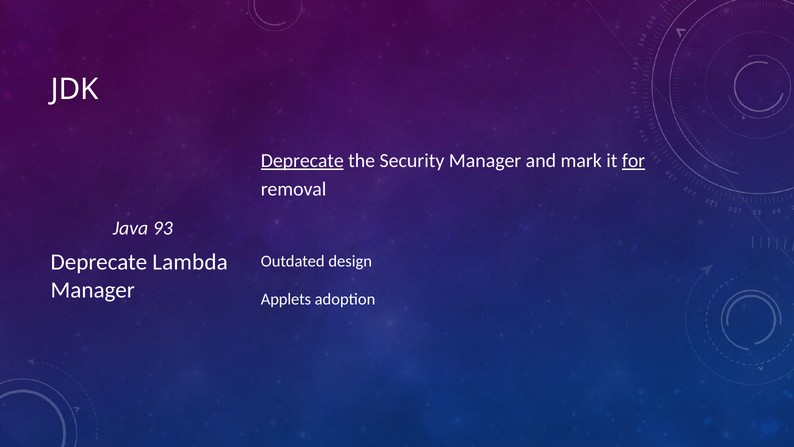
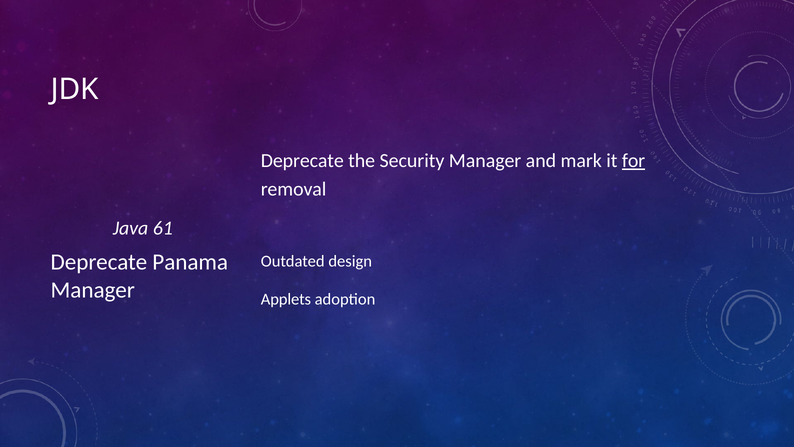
Deprecate underline: present -> none (302, 161)
93: 93 -> 61 (163, 228)
Lambda: Lambda -> Panama (190, 262)
